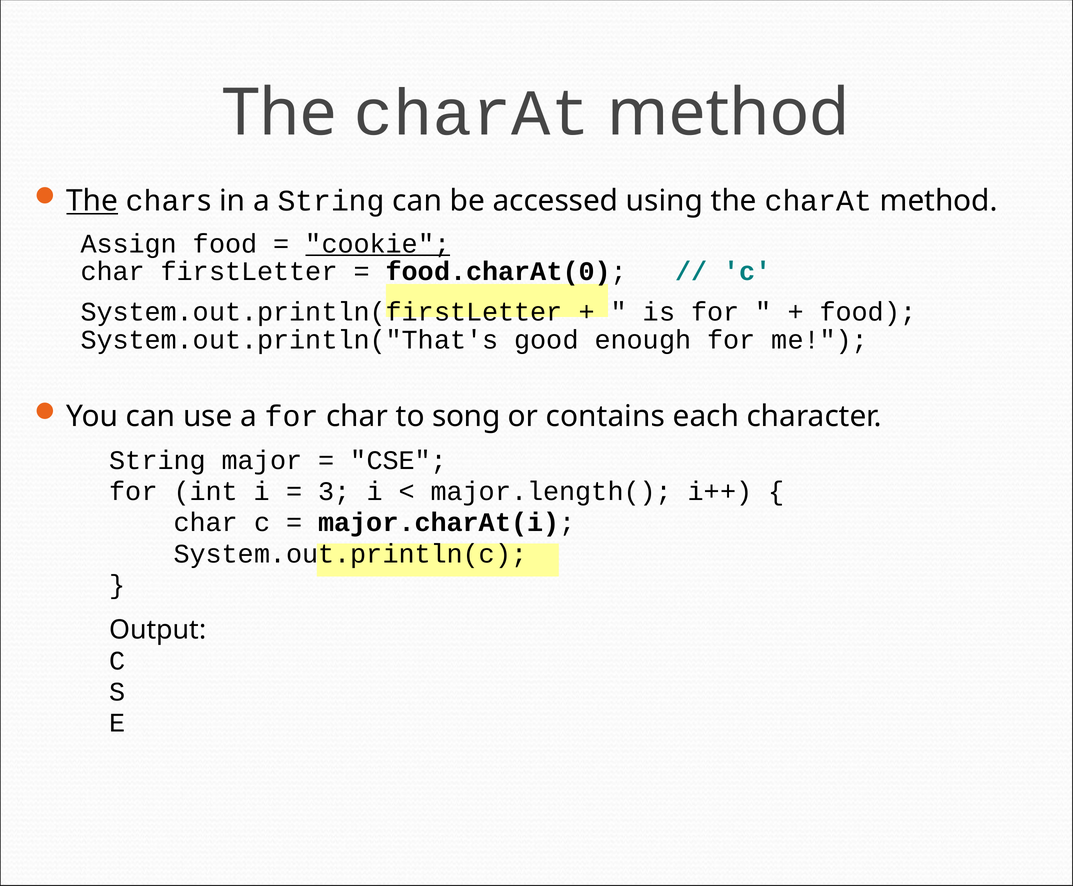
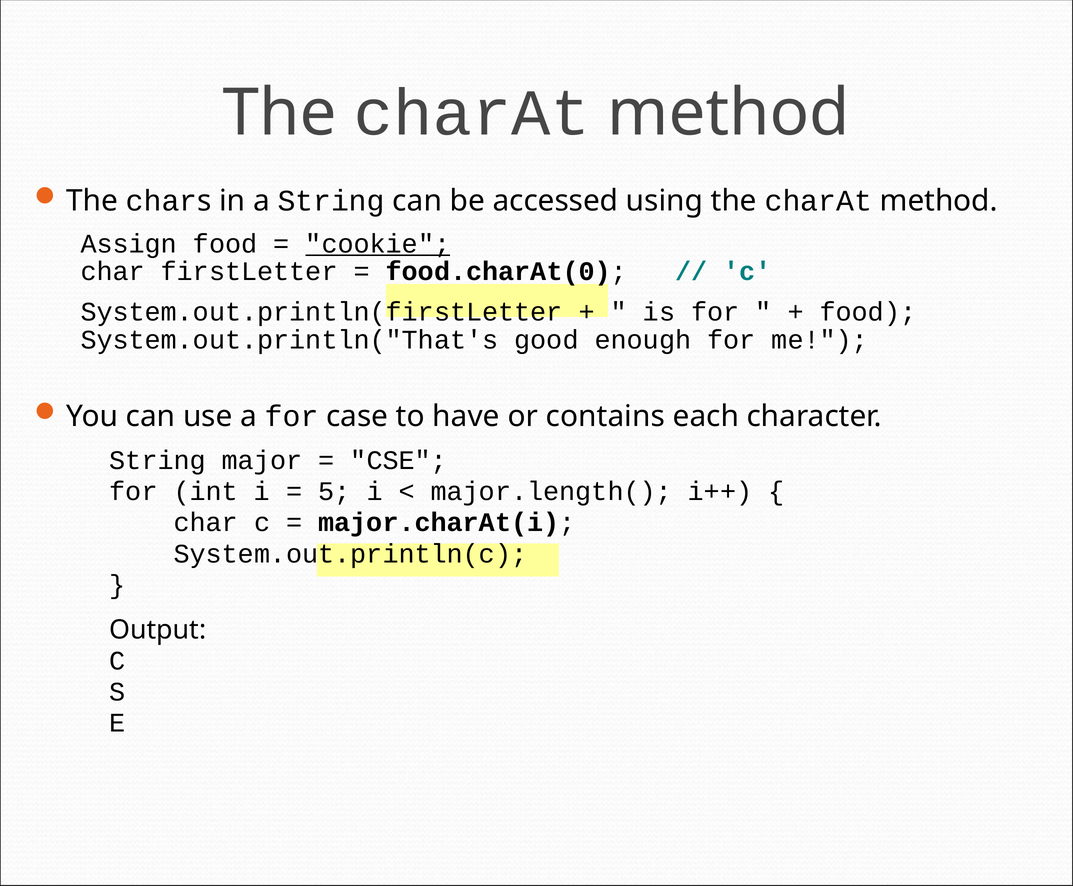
The underline: present -> none (92, 201)
for char: char -> case (357, 417)
song: song -> have (466, 417)
3: 3 -> 5 (334, 492)
